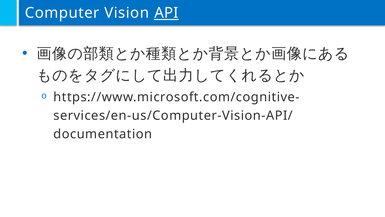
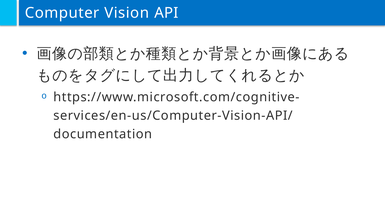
API underline: present -> none (166, 13)
